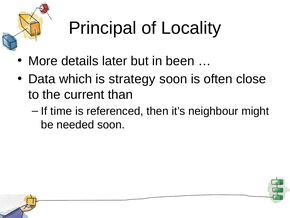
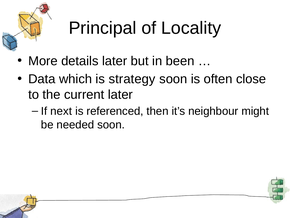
current than: than -> later (120, 94)
time: time -> next (61, 111)
